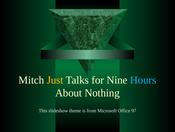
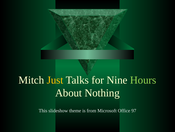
Hours colour: light blue -> light green (143, 80)
